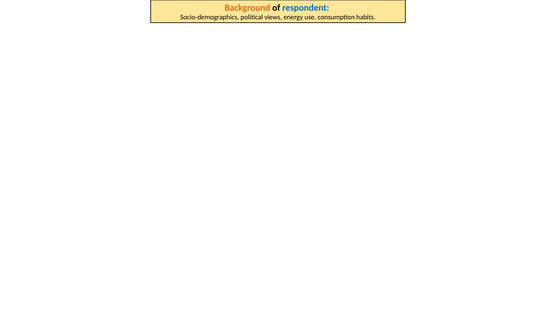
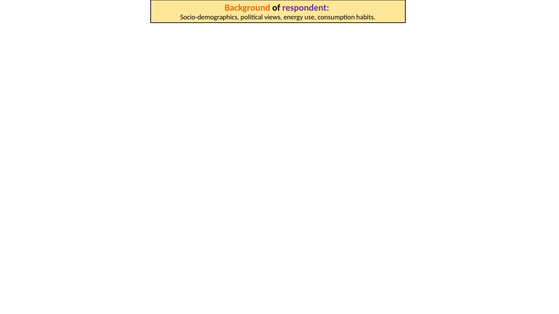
respondent colour: blue -> purple (306, 8)
